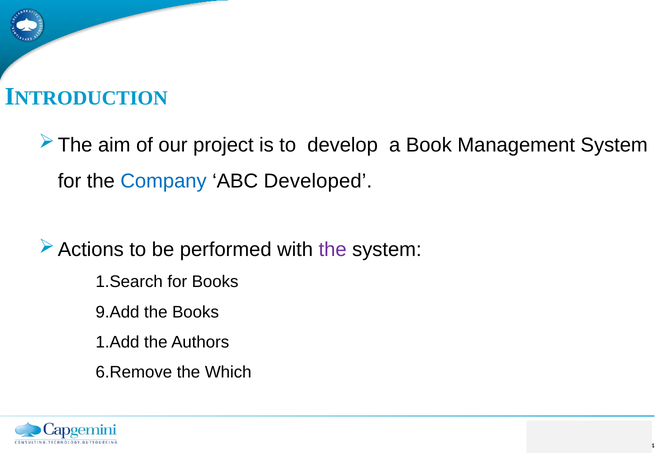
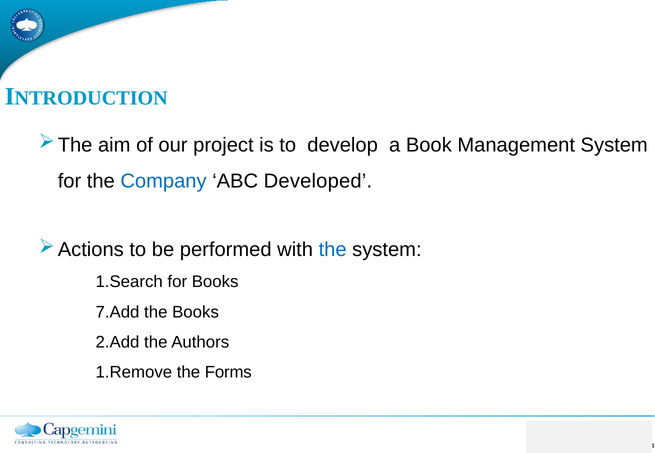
the colour: purple -> blue (333, 250)
9.Add: 9.Add -> 7.Add (118, 312)
1.Add: 1.Add -> 2.Add (118, 343)
6.Remove: 6.Remove -> 1.Remove (134, 373)
Which: Which -> Forms (228, 373)
